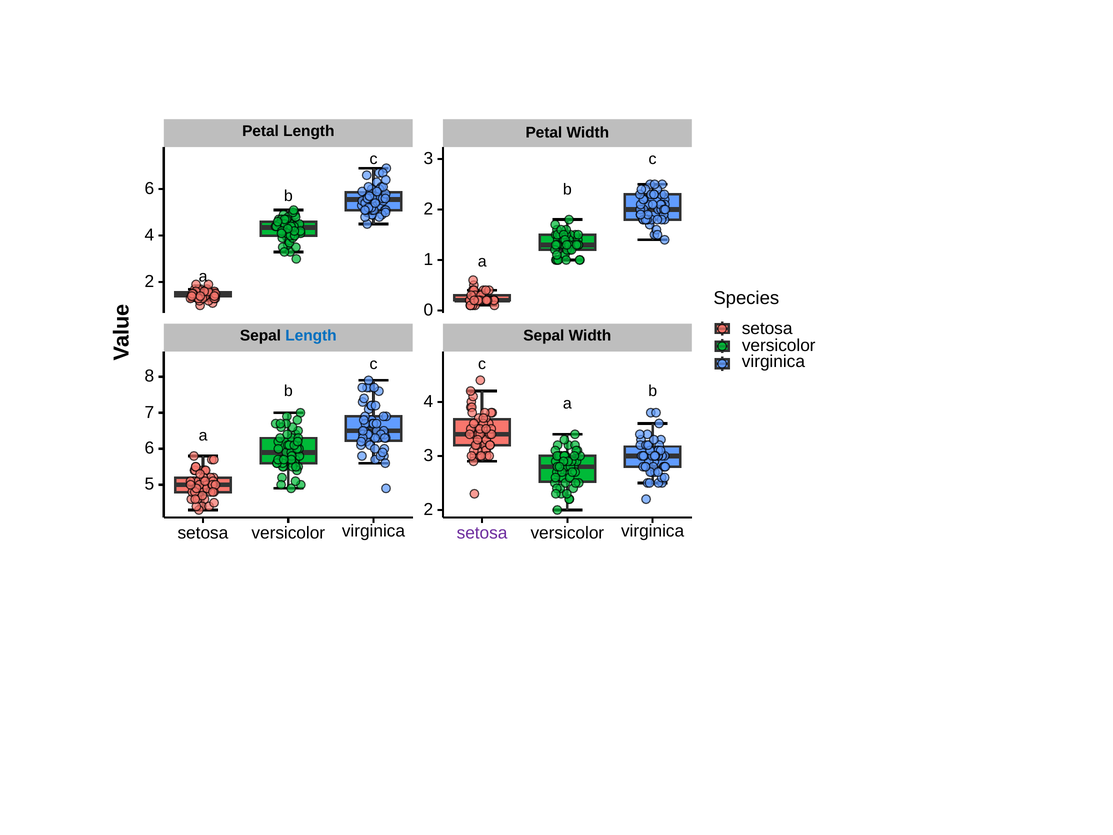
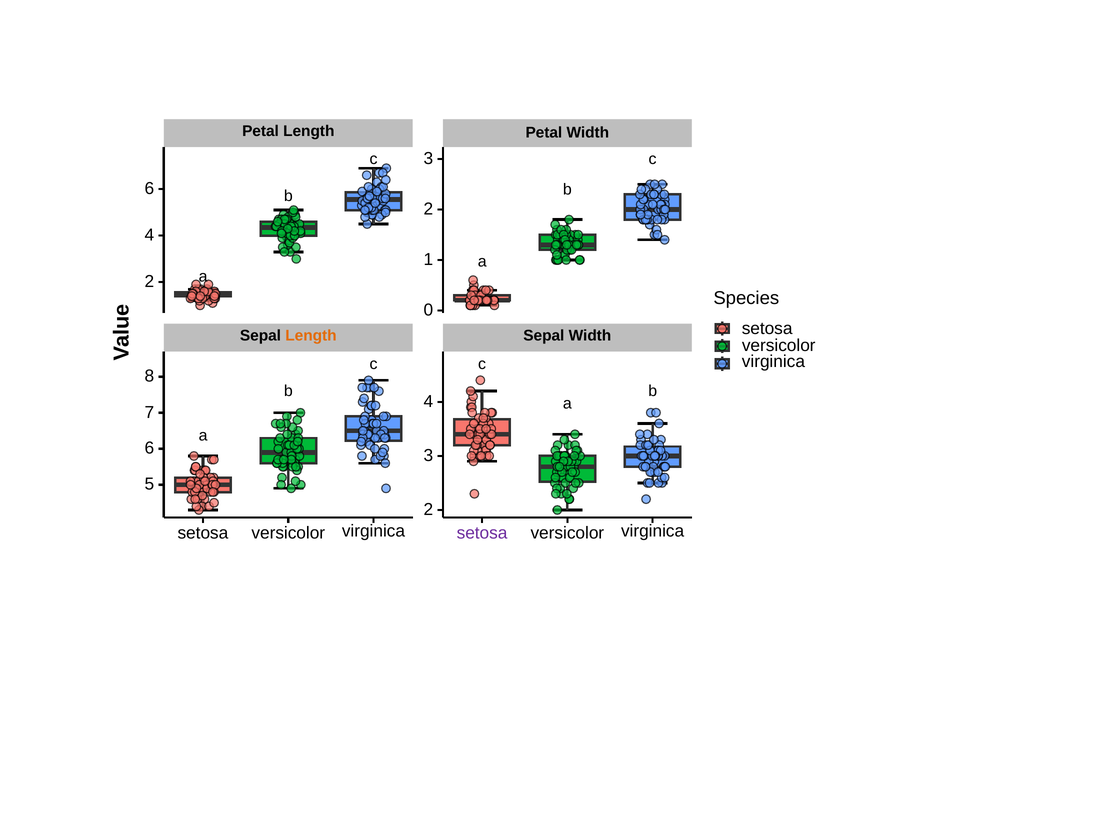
Length colour: blue -> orange (311, 335)
